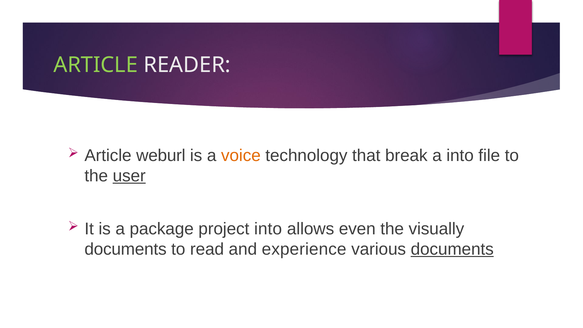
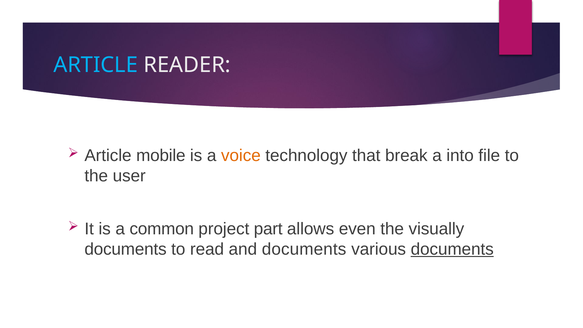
ARTICLE colour: light green -> light blue (96, 65)
weburl: weburl -> mobile (161, 156)
user underline: present -> none (129, 176)
package: package -> common (162, 229)
project into: into -> part (268, 229)
and experience: experience -> documents (304, 249)
